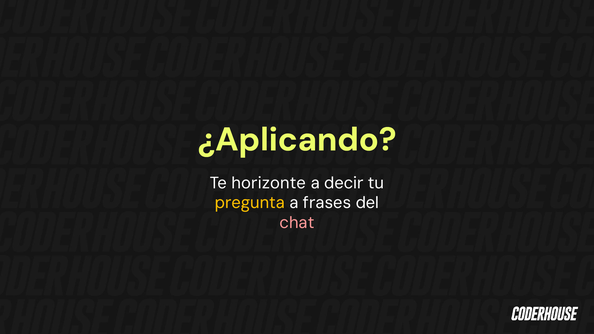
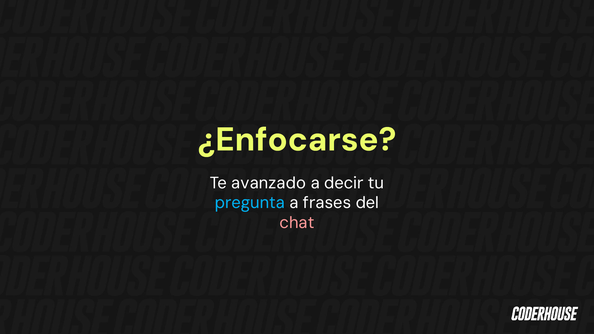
¿Aplicando: ¿Aplicando -> ¿Enfocarse (297, 140)
horizonte: horizonte -> avanzado (269, 183)
pregunta colour: yellow -> light blue (250, 203)
